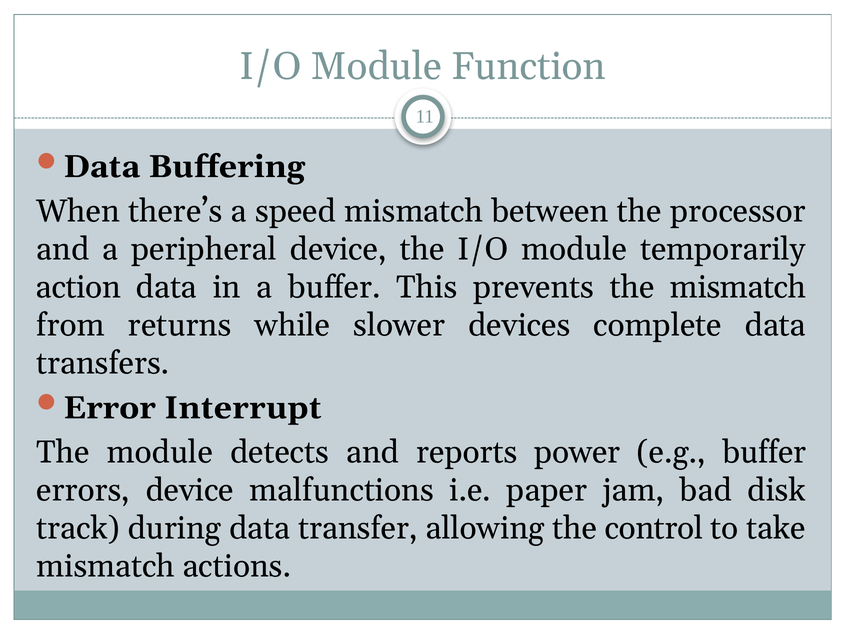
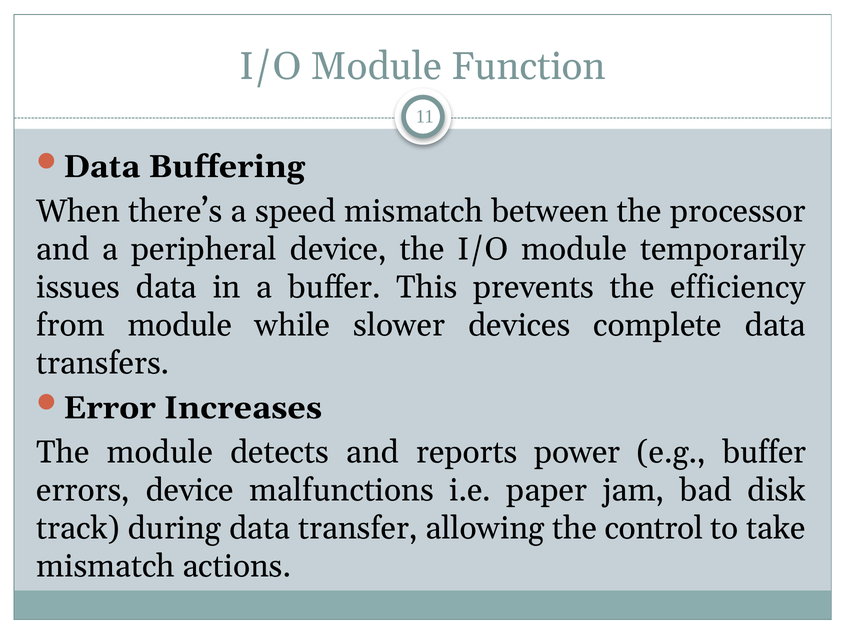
action: action -> issues (78, 287)
the mismatch: mismatch -> efficiency (738, 287)
from returns: returns -> module (180, 326)
Interrupt: Interrupt -> Increases (243, 408)
